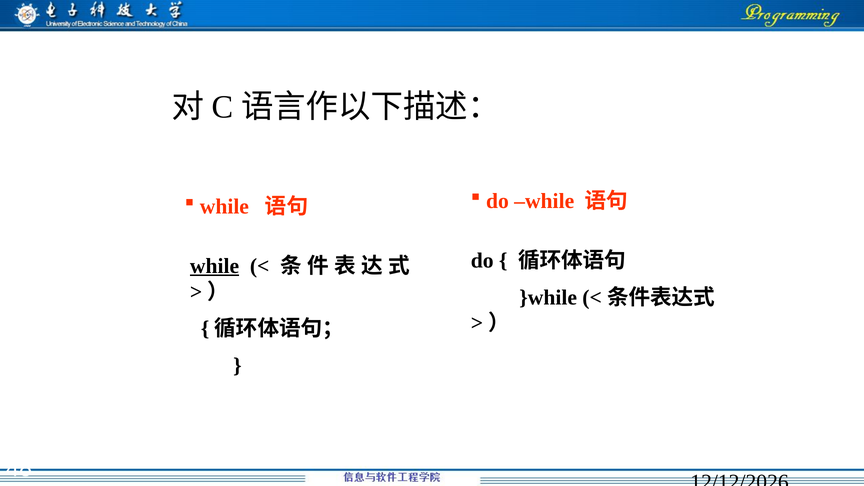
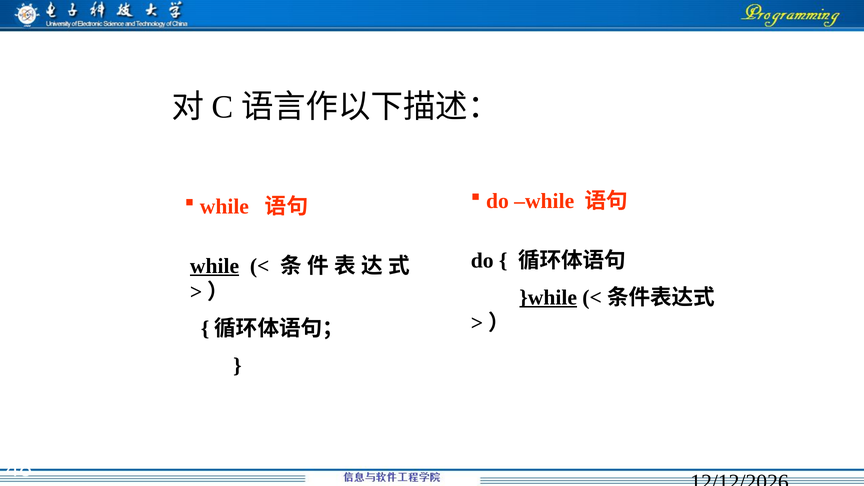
}while underline: none -> present (548, 297)
